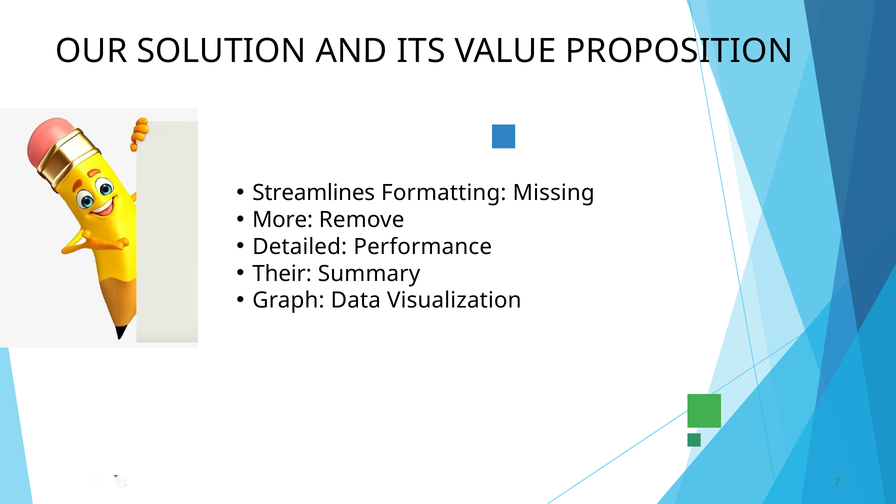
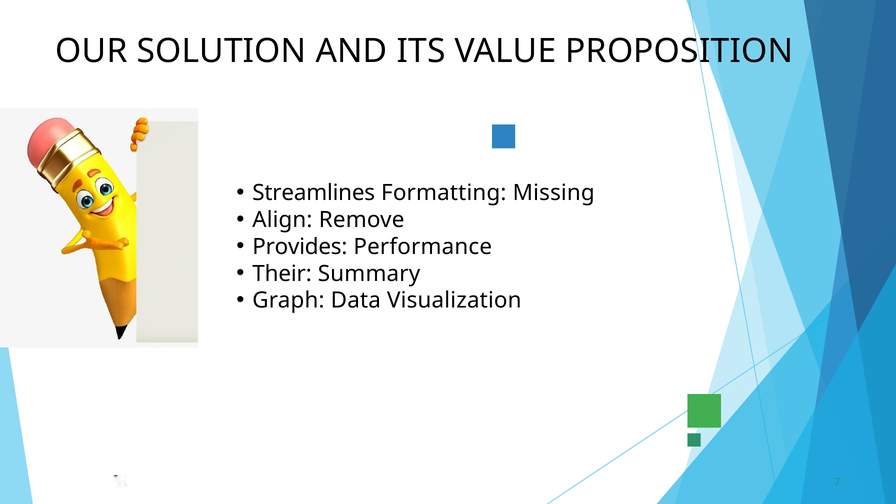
More: More -> Align (282, 220)
Detailed: Detailed -> Provides (300, 247)
